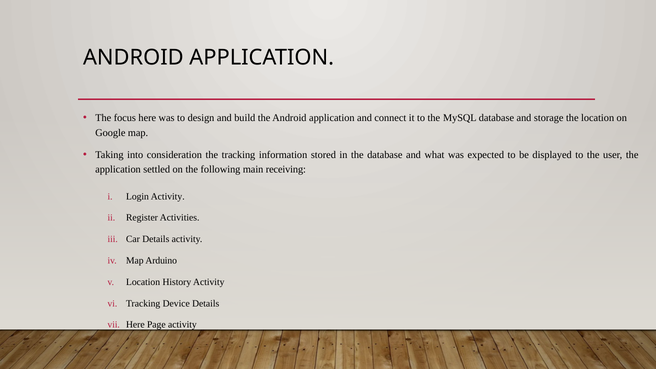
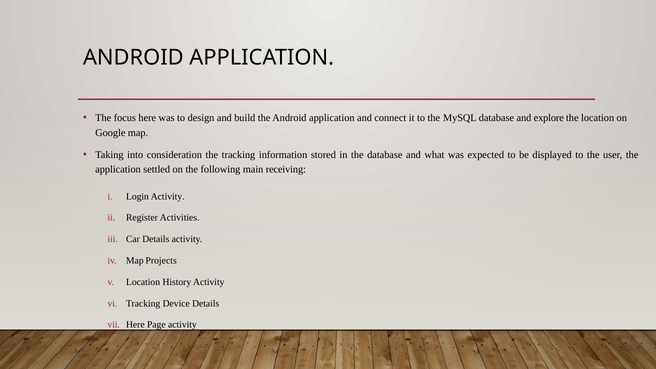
storage: storage -> explore (549, 118)
Arduino: Arduino -> Projects (161, 261)
